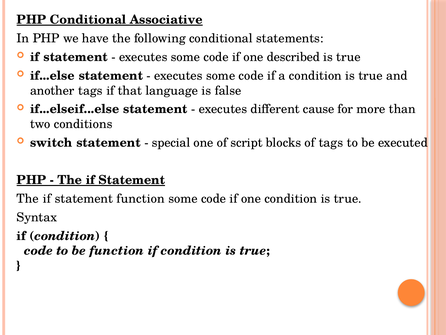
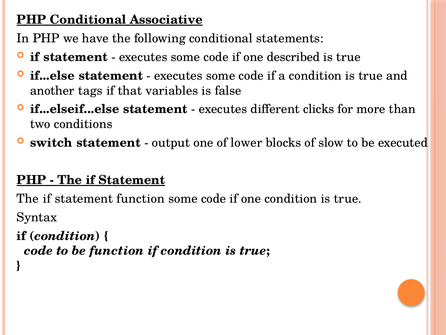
language: language -> variables (172, 90)
cause: cause -> clicks (319, 109)
special: special -> output (171, 143)
script: script -> lower (246, 143)
of tags: tags -> slow (331, 143)
